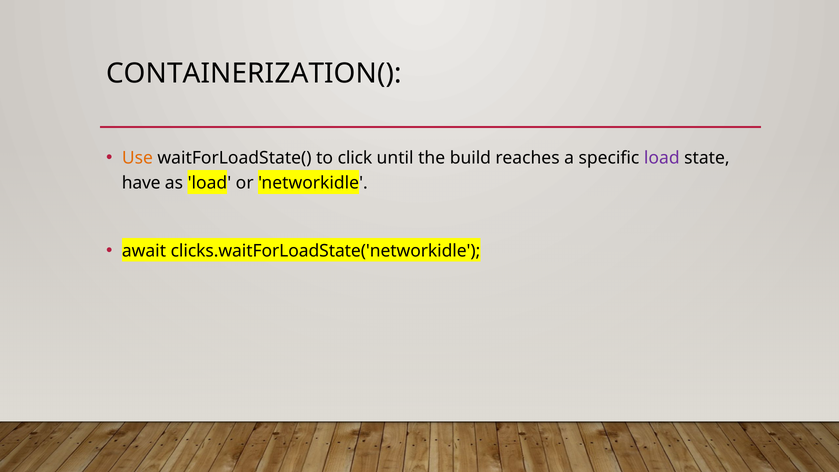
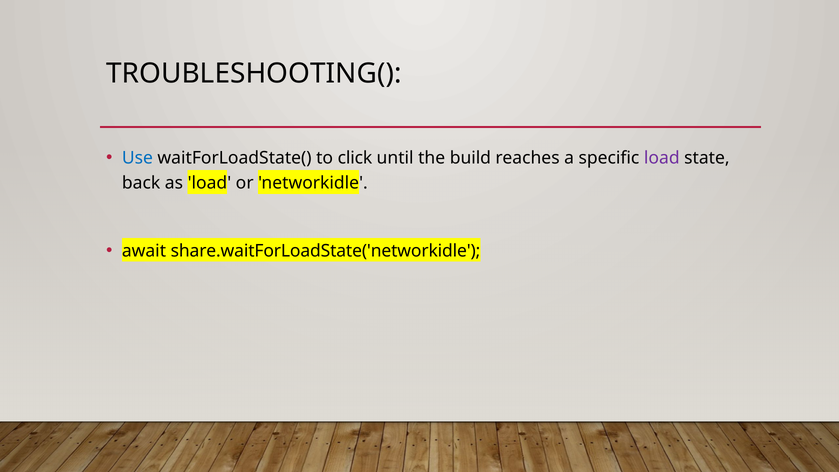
CONTAINERIZATION(: CONTAINERIZATION( -> TROUBLESHOOTING( (254, 73)
Use colour: orange -> blue (137, 158)
have: have -> back (141, 183)
clicks.waitForLoadState('networkidle: clicks.waitForLoadState('networkidle -> share.waitForLoadState('networkidle (326, 251)
